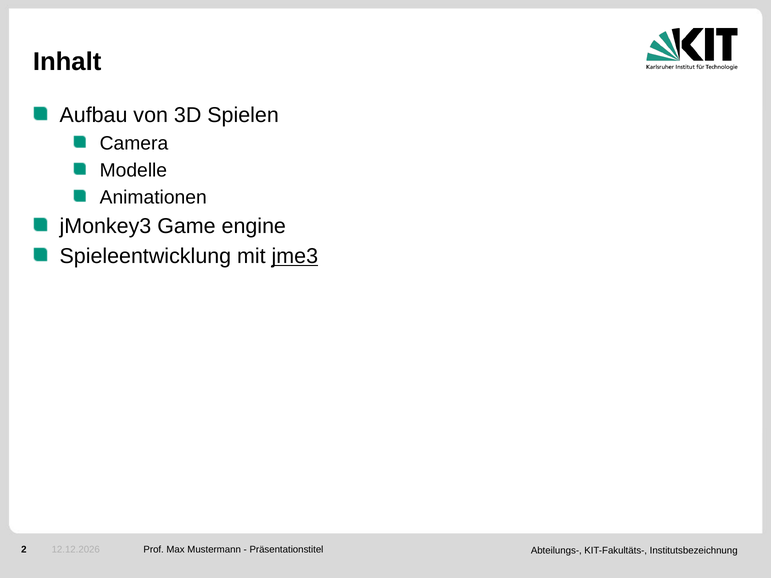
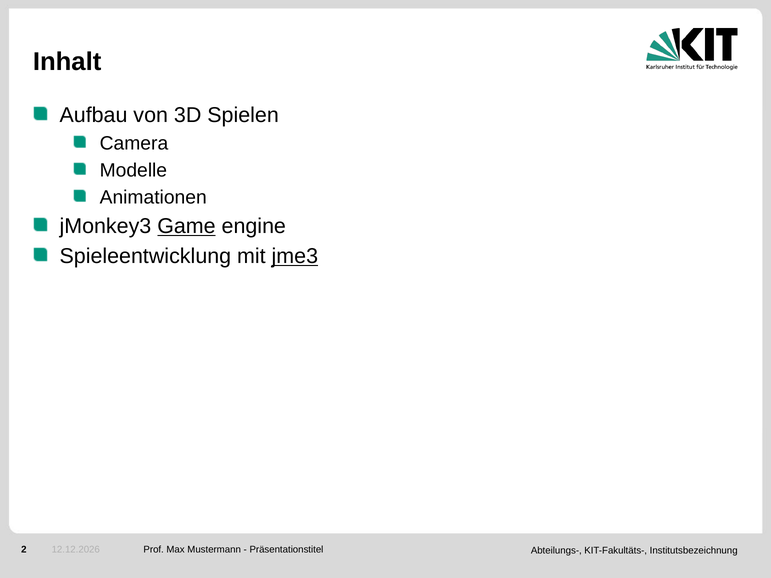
Game underline: none -> present (186, 226)
